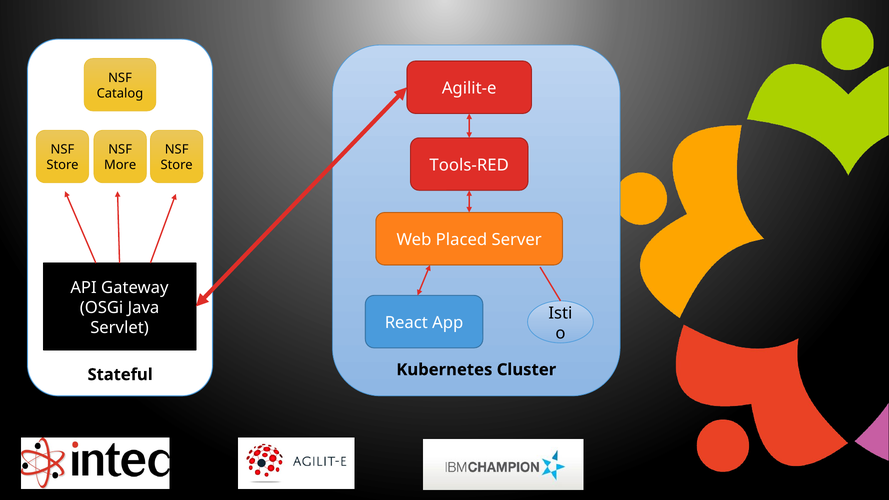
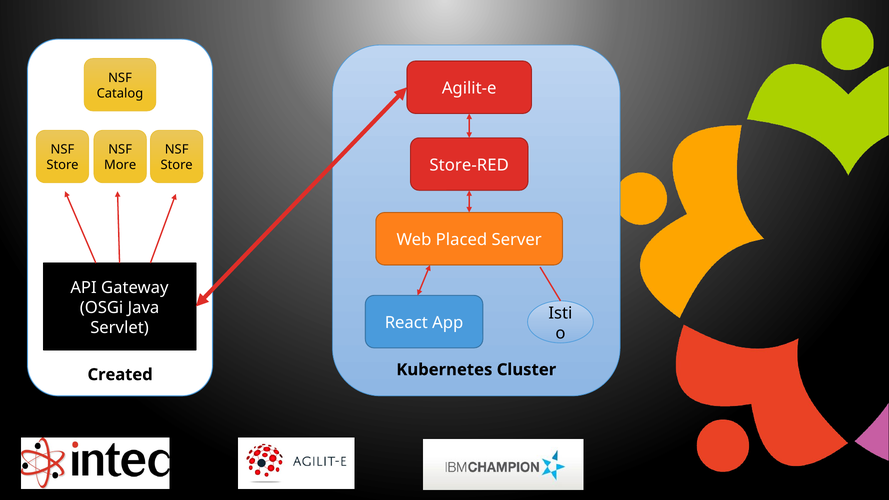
Tools-RED: Tools-RED -> Store-RED (469, 165)
Stateful: Stateful -> Created (120, 375)
